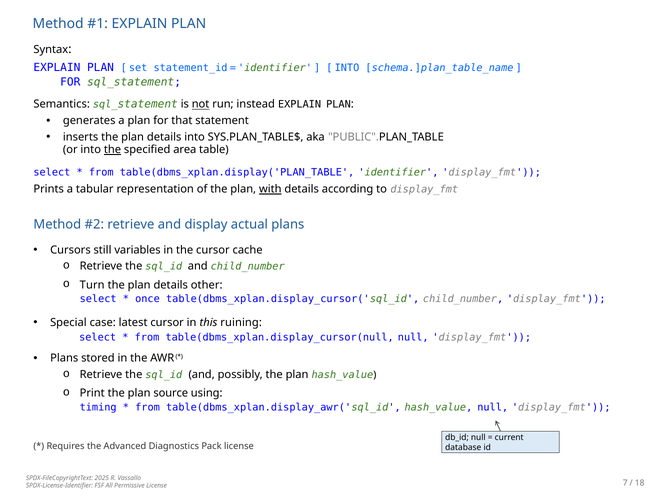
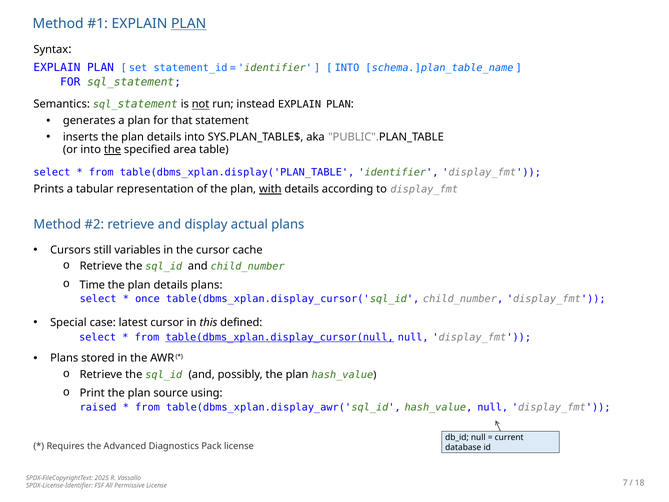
PLAN underline: none -> present (189, 24)
Turn: Turn -> Time (92, 285)
details other: other -> plans (207, 285)
ruining: ruining -> defined (241, 322)
table(dbms_xplan.display_cursor(null underline: none -> present (280, 337)
timing: timing -> raised (98, 407)
